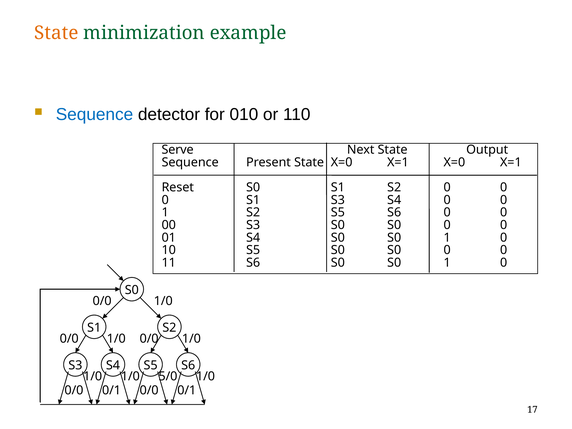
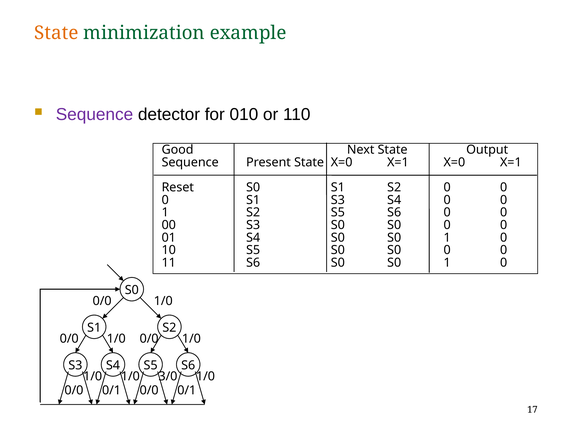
Sequence colour: blue -> purple (94, 114)
Serve: Serve -> Good (178, 150)
5/0: 5/0 -> 3/0 (168, 376)
